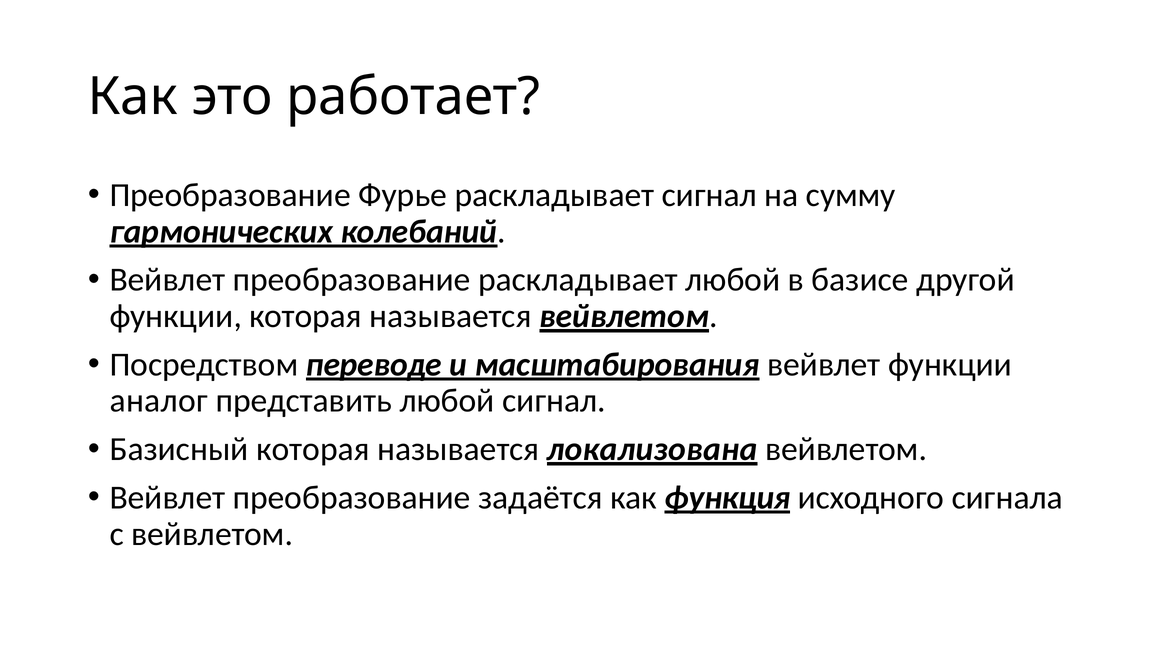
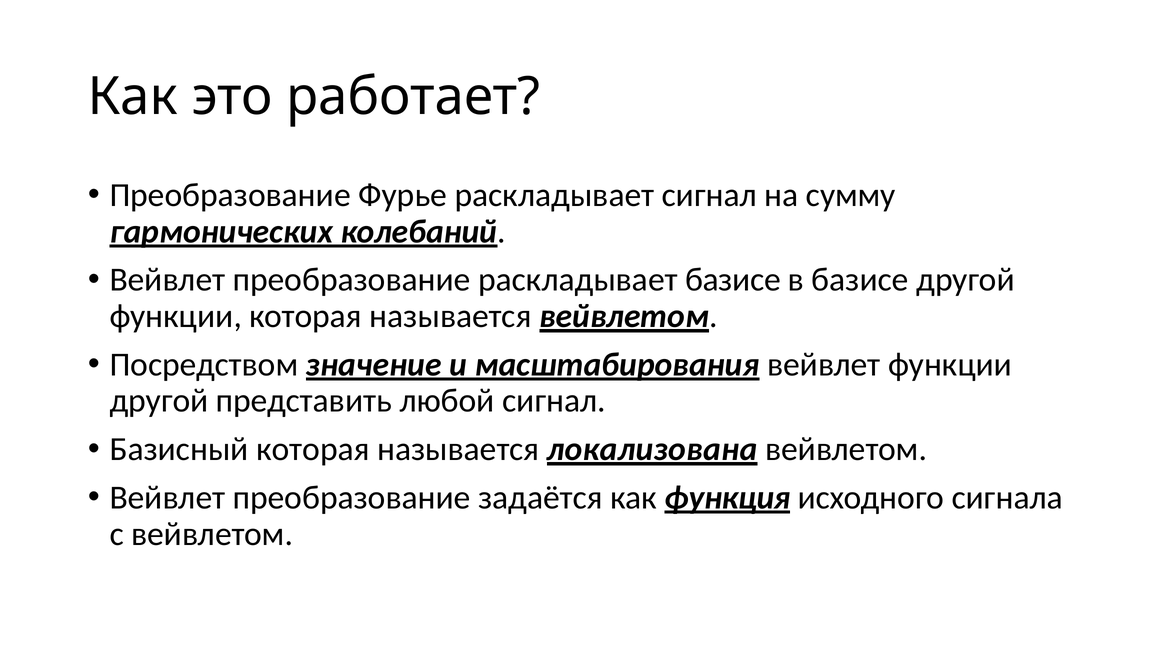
раскладывает любой: любой -> базисе (733, 280)
переводе: переводе -> значение (374, 364)
аналог: аналог -> другой (159, 401)
